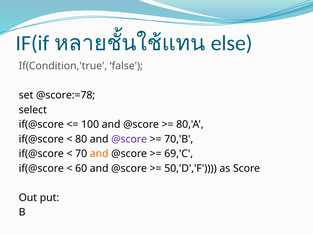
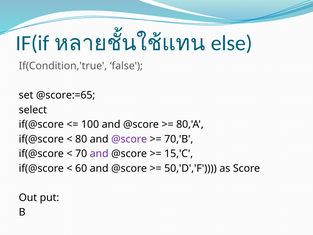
@score:=78: @score:=78 -> @score:=65 (66, 95)
and colour: orange -> purple (99, 154)
69,'C: 69,'C -> 15,'C (179, 154)
